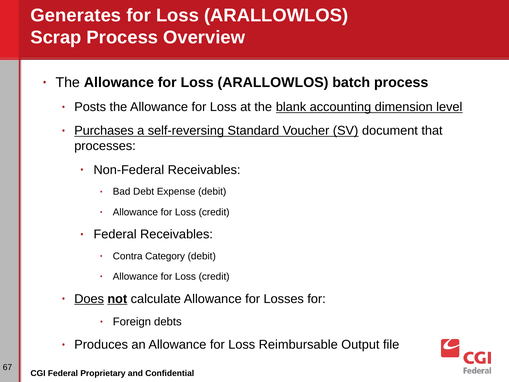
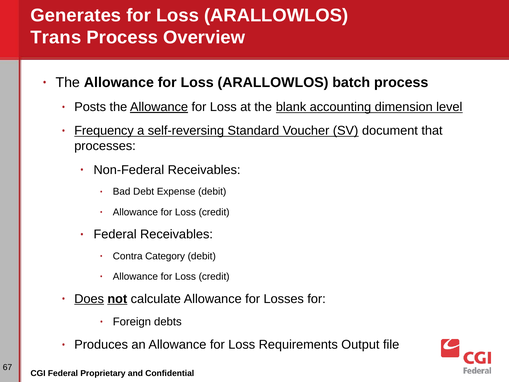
Scrap: Scrap -> Trans (56, 38)
Allowance underline: none -> present (159, 107)
Purchases: Purchases -> Frequency (104, 131)
Reimbursable: Reimbursable -> Requirements (298, 344)
